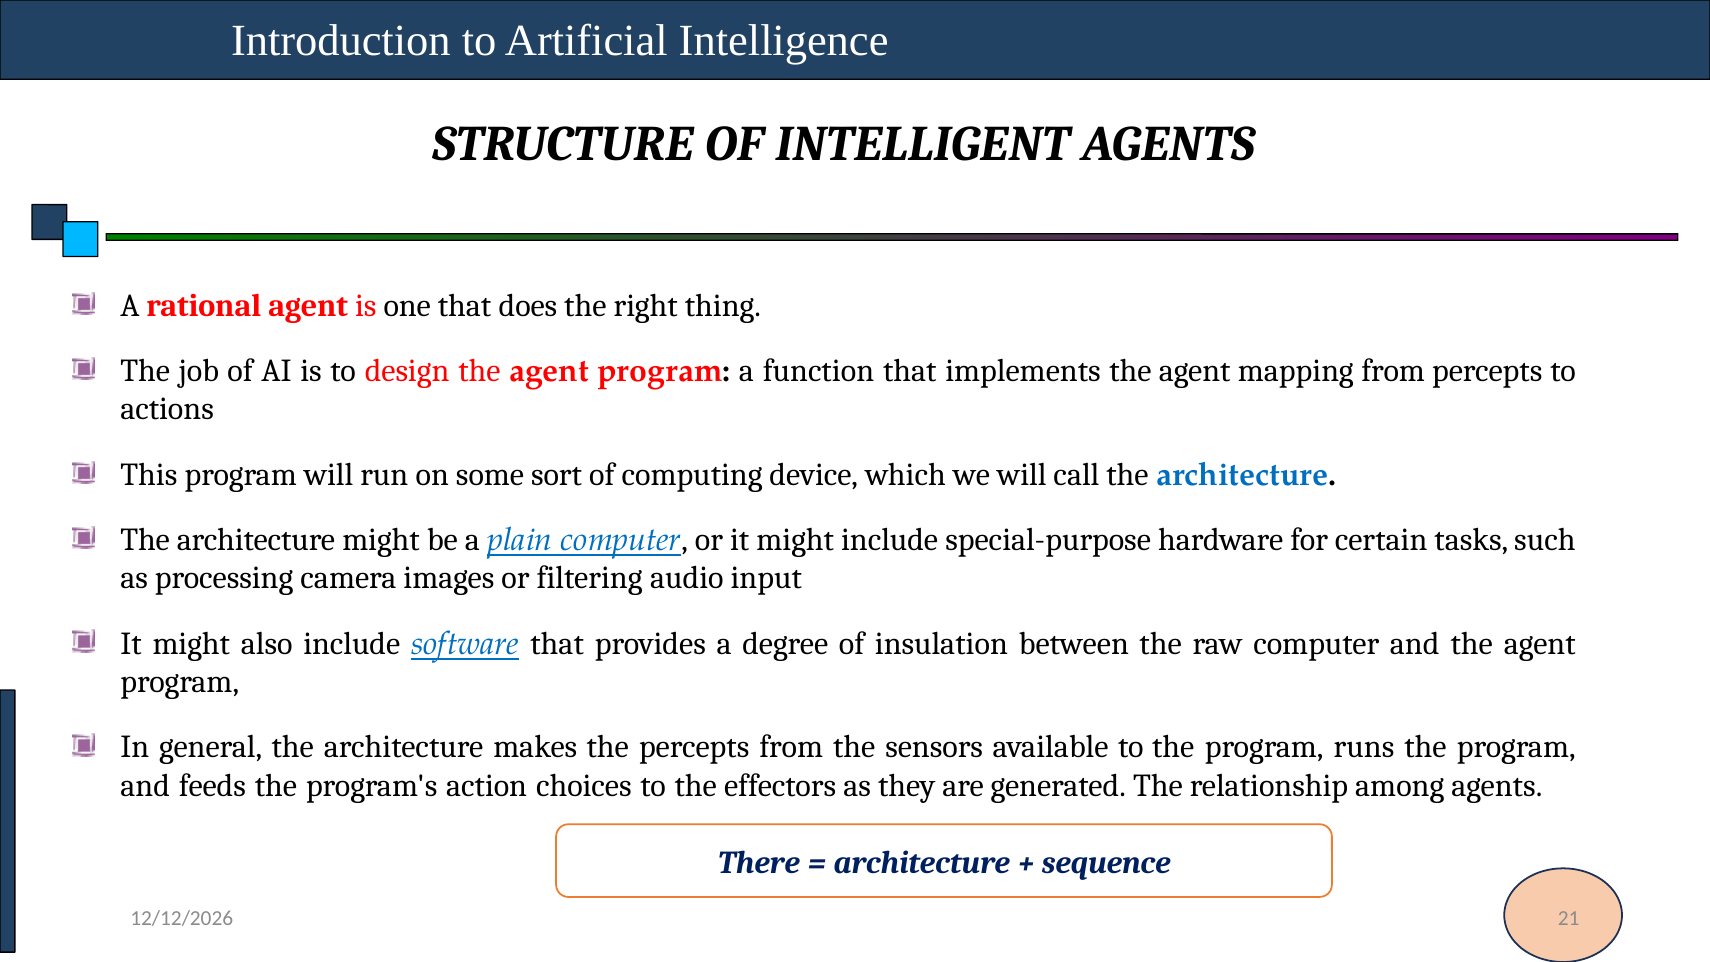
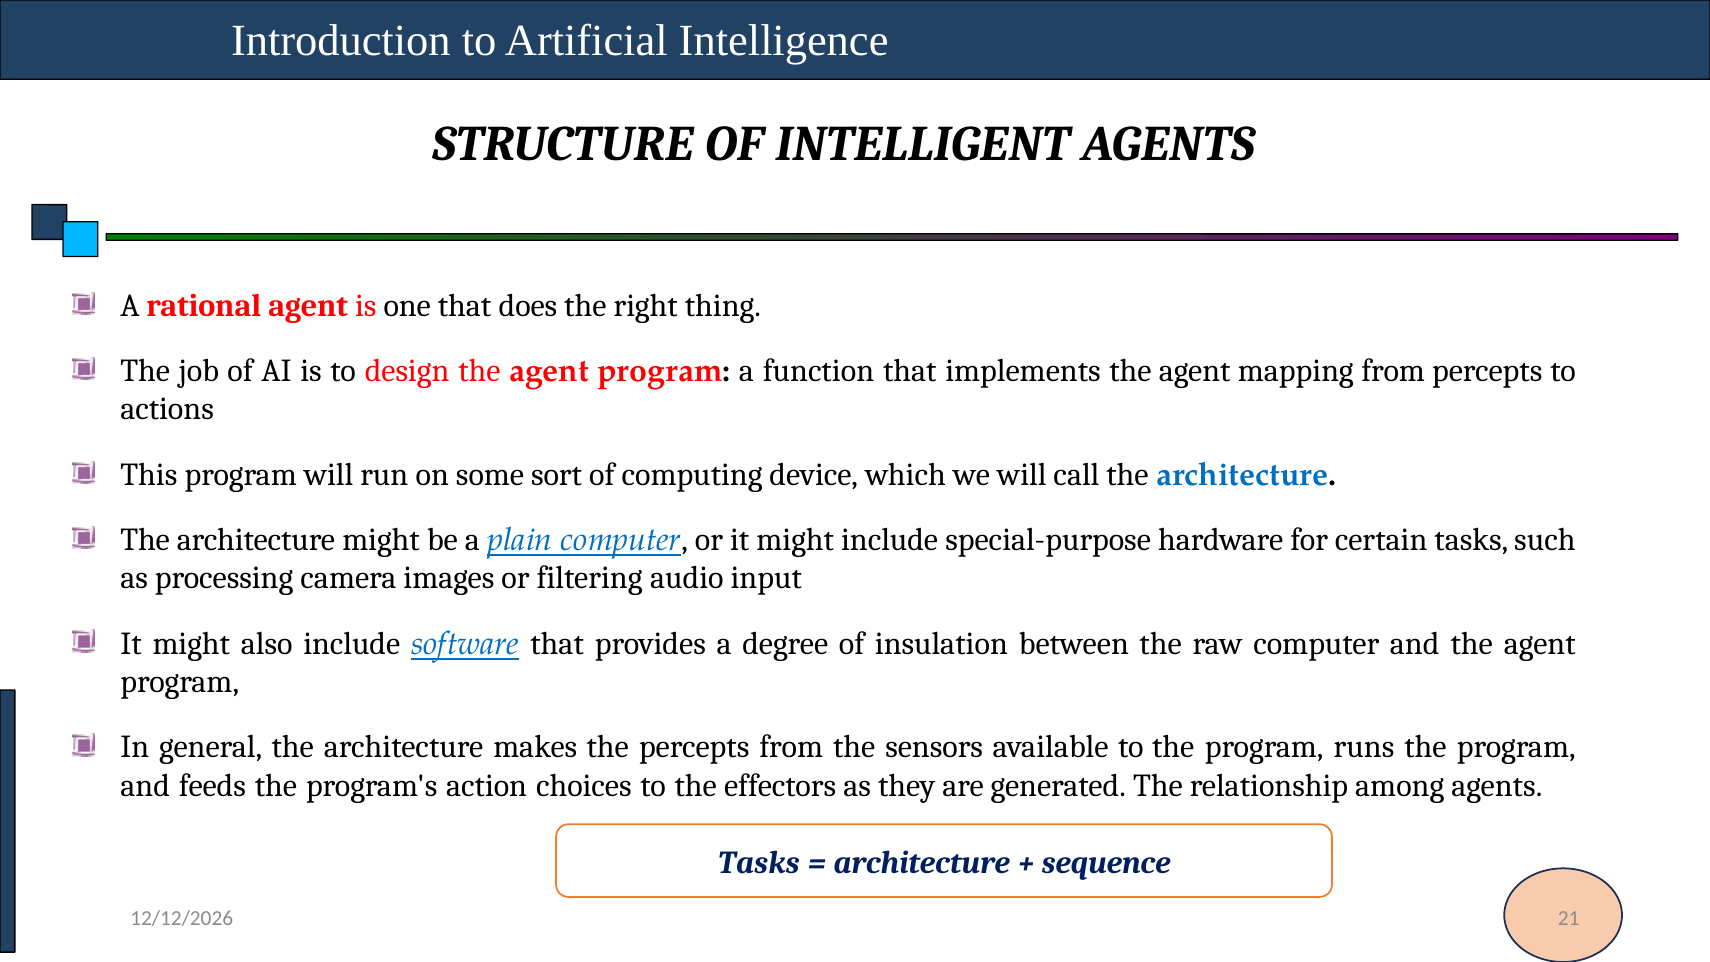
There: There -> Tasks (759, 863)
